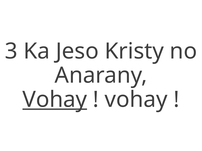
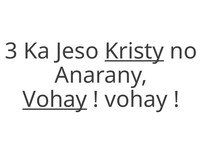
Kristy underline: none -> present (134, 51)
